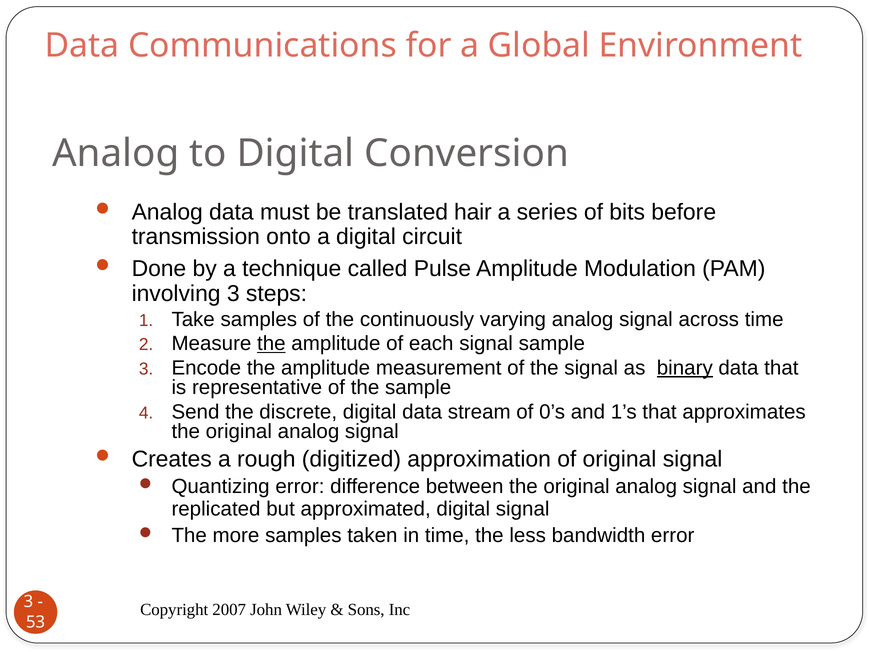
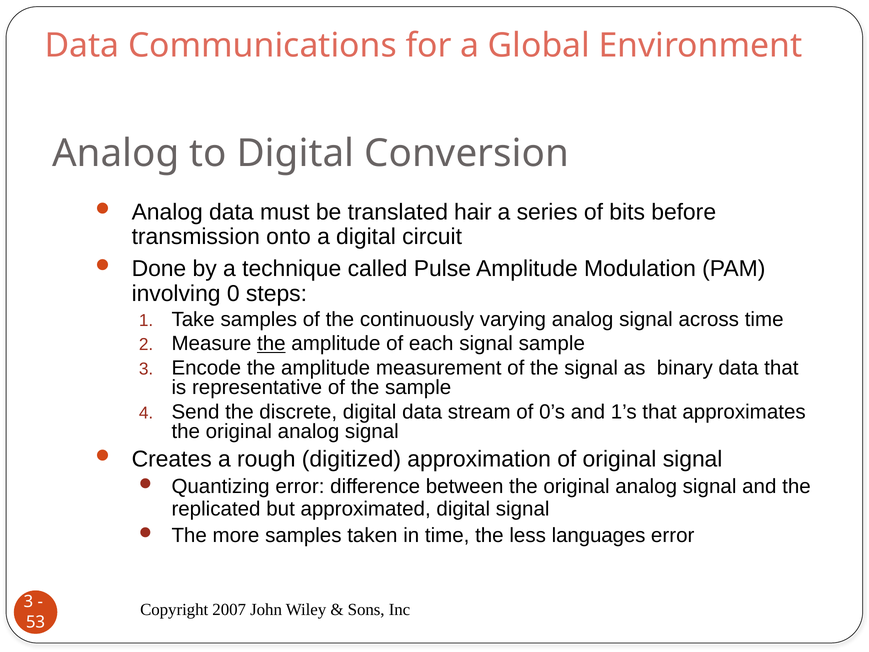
involving 3: 3 -> 0 (233, 293)
binary underline: present -> none (685, 368)
bandwidth: bandwidth -> languages (599, 535)
